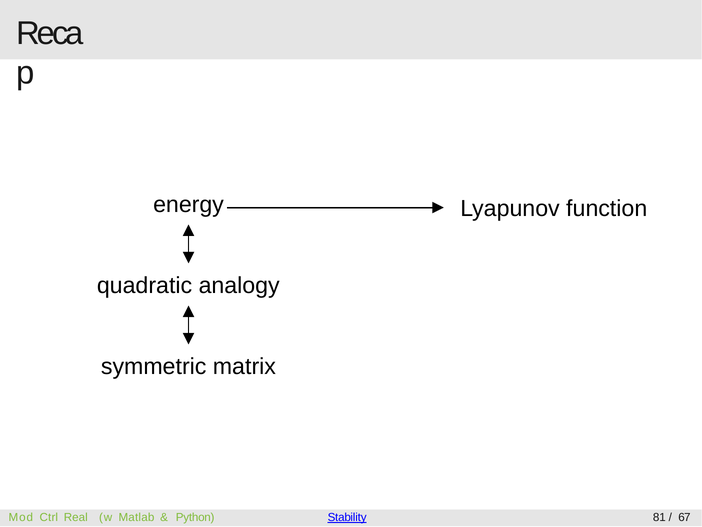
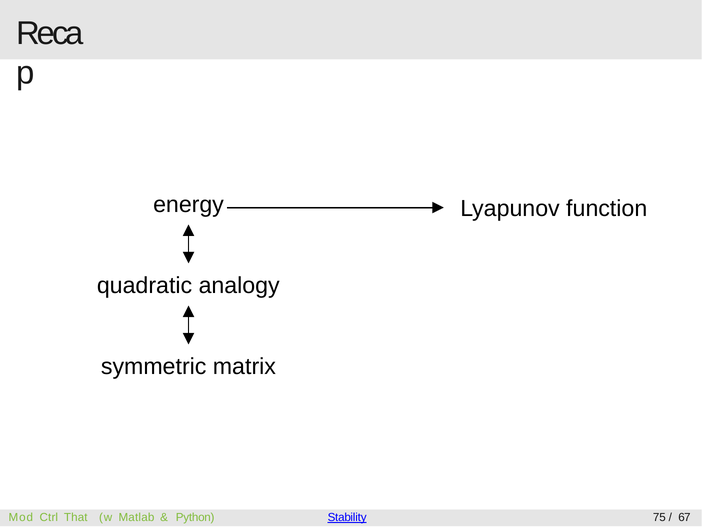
Real: Real -> That (76, 517)
81: 81 -> 75 (659, 517)
